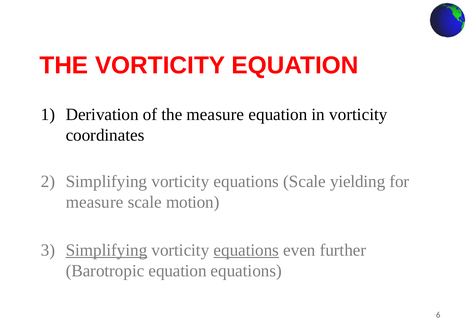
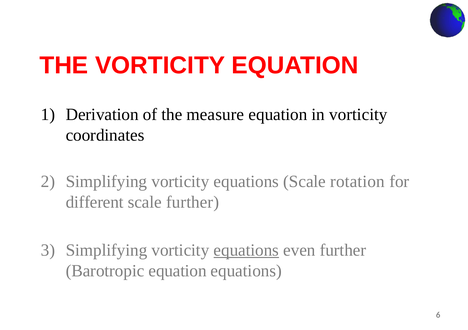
yielding: yielding -> rotation (358, 181)
measure: measure -> different (95, 202)
scale motion: motion -> further (193, 202)
Simplifying underline: present -> none (106, 250)
